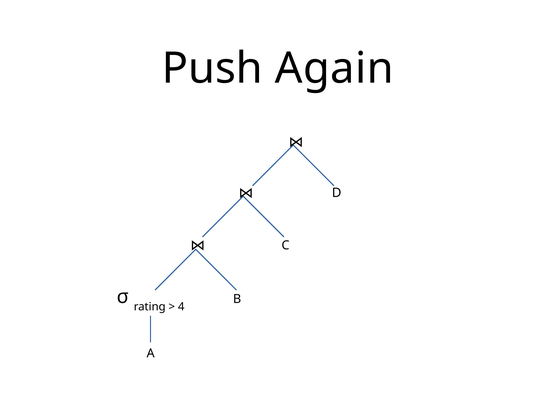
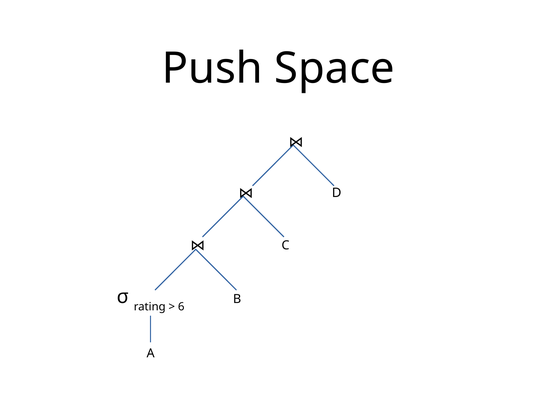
Again: Again -> Space (334, 68)
4: 4 -> 6 (181, 307)
